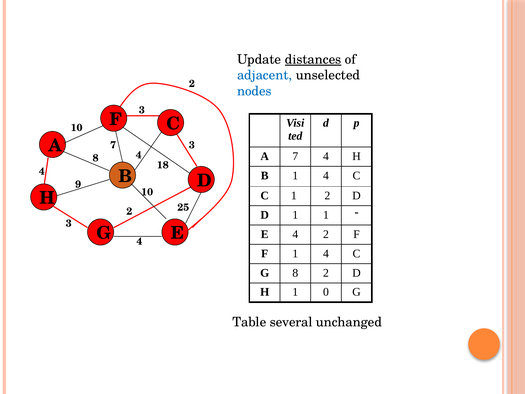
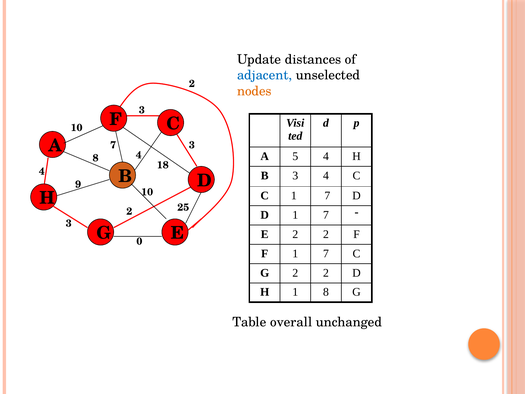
distances underline: present -> none (313, 59)
nodes colour: blue -> orange (254, 91)
A 7: 7 -> 5 (295, 156)
B 1: 1 -> 3 (295, 175)
C 1 2: 2 -> 7 (327, 196)
D 1 1: 1 -> 7 (326, 215)
G 4: 4 -> 0 (139, 241)
E 4: 4 -> 2 (295, 234)
F 1 4: 4 -> 7 (326, 253)
8: 8 -> 2 (295, 273)
1 0: 0 -> 8 (326, 292)
several: several -> overall (291, 322)
